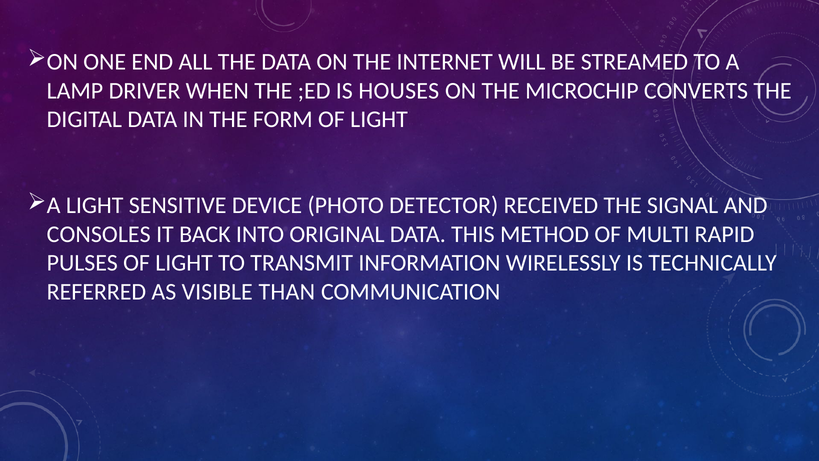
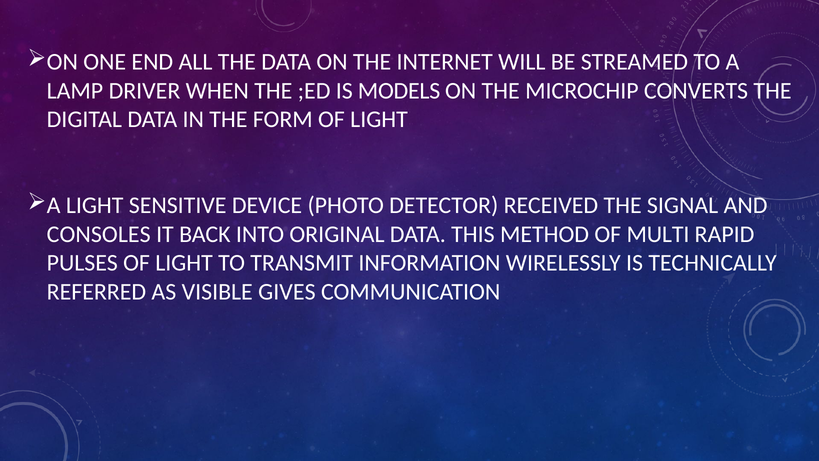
HOUSES: HOUSES -> MODELS (399, 91)
THAN: THAN -> GIVES (287, 291)
